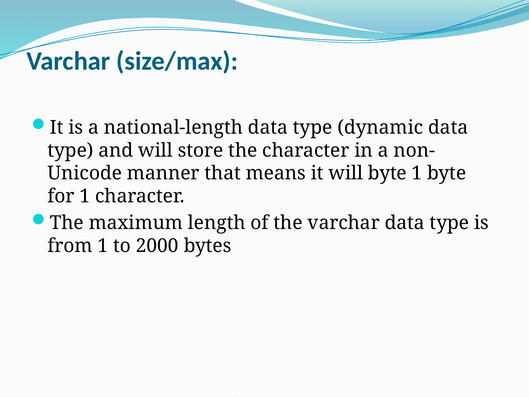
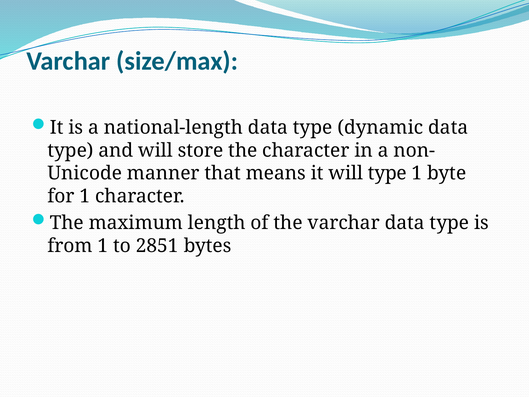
will byte: byte -> type (387, 173)
2000: 2000 -> 2851 (157, 246)
